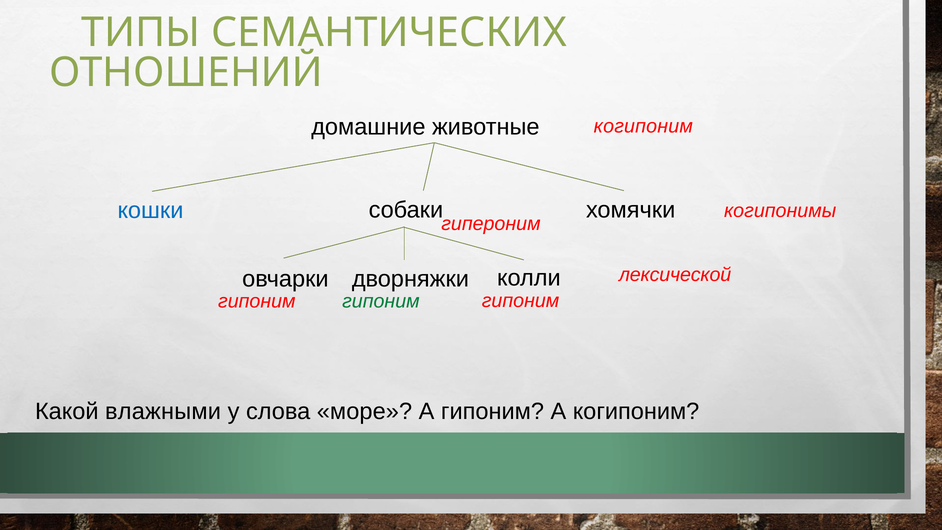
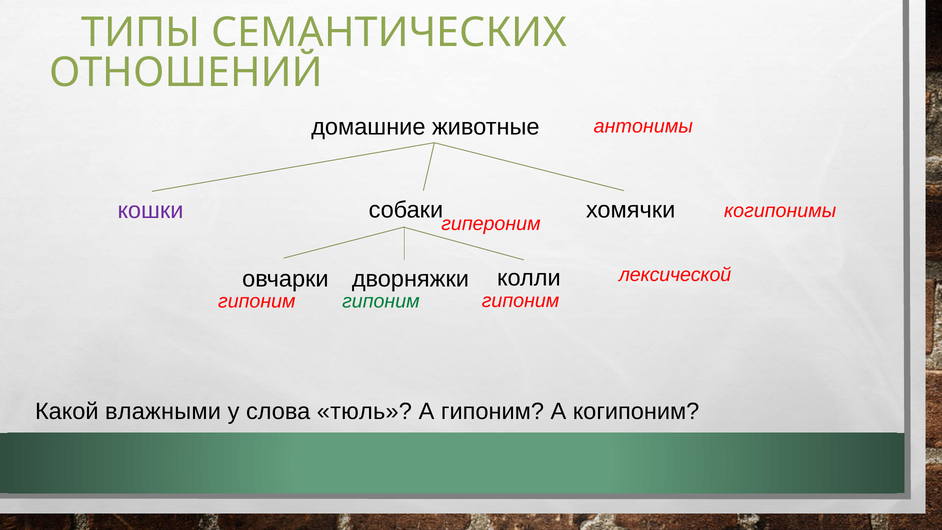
когипоним: когипоним -> антонимы (643, 126)
кошки colour: blue -> purple (151, 211)
море: море -> тюль (364, 411)
